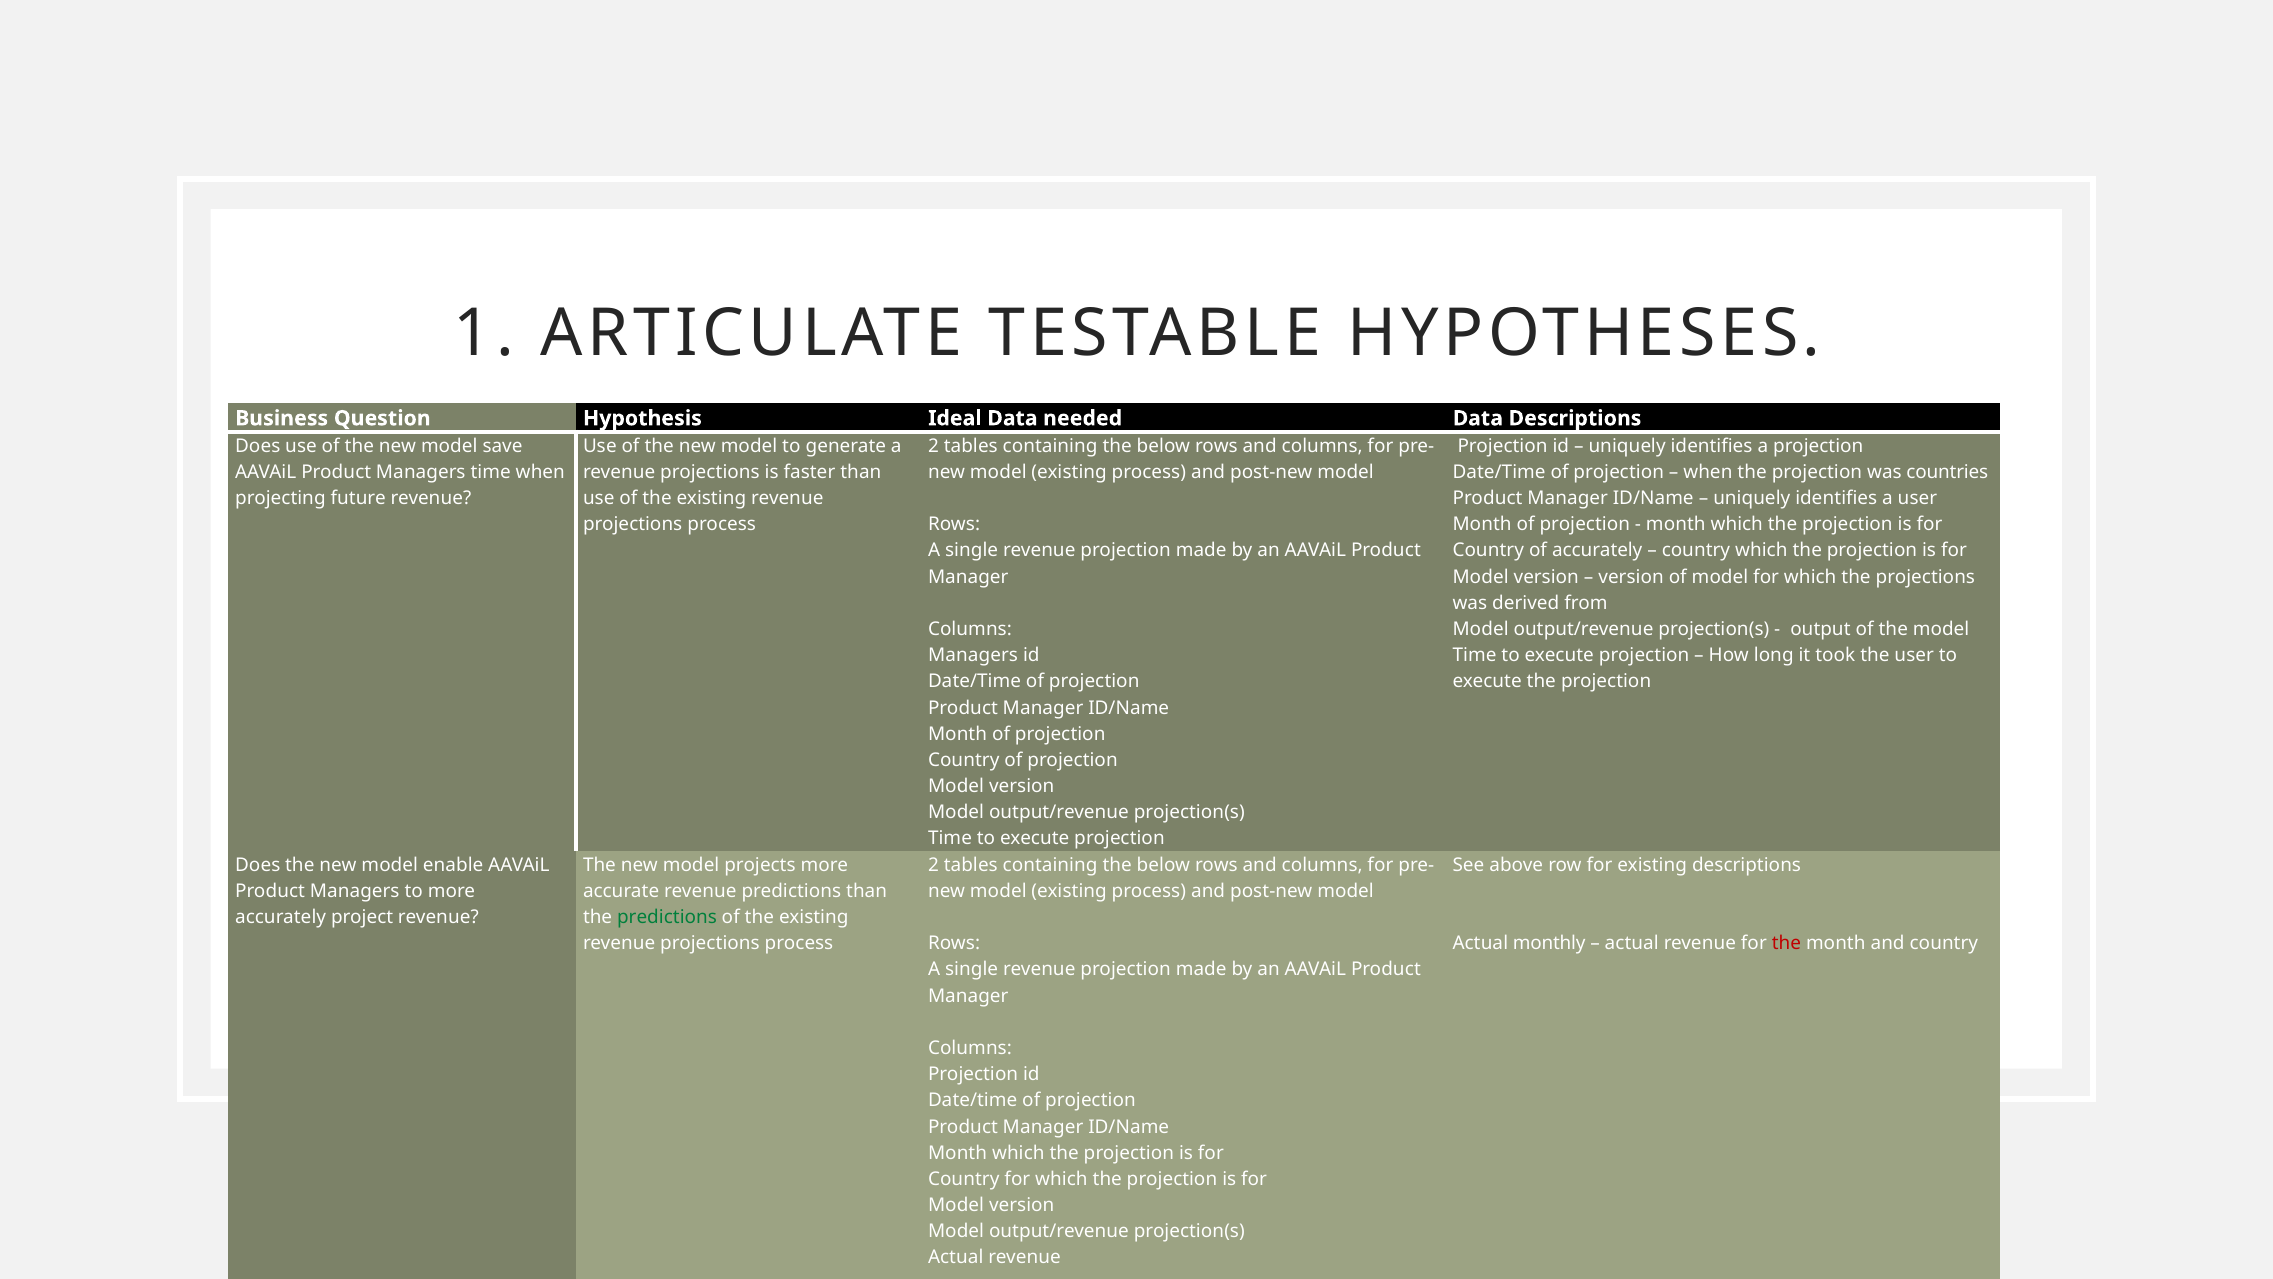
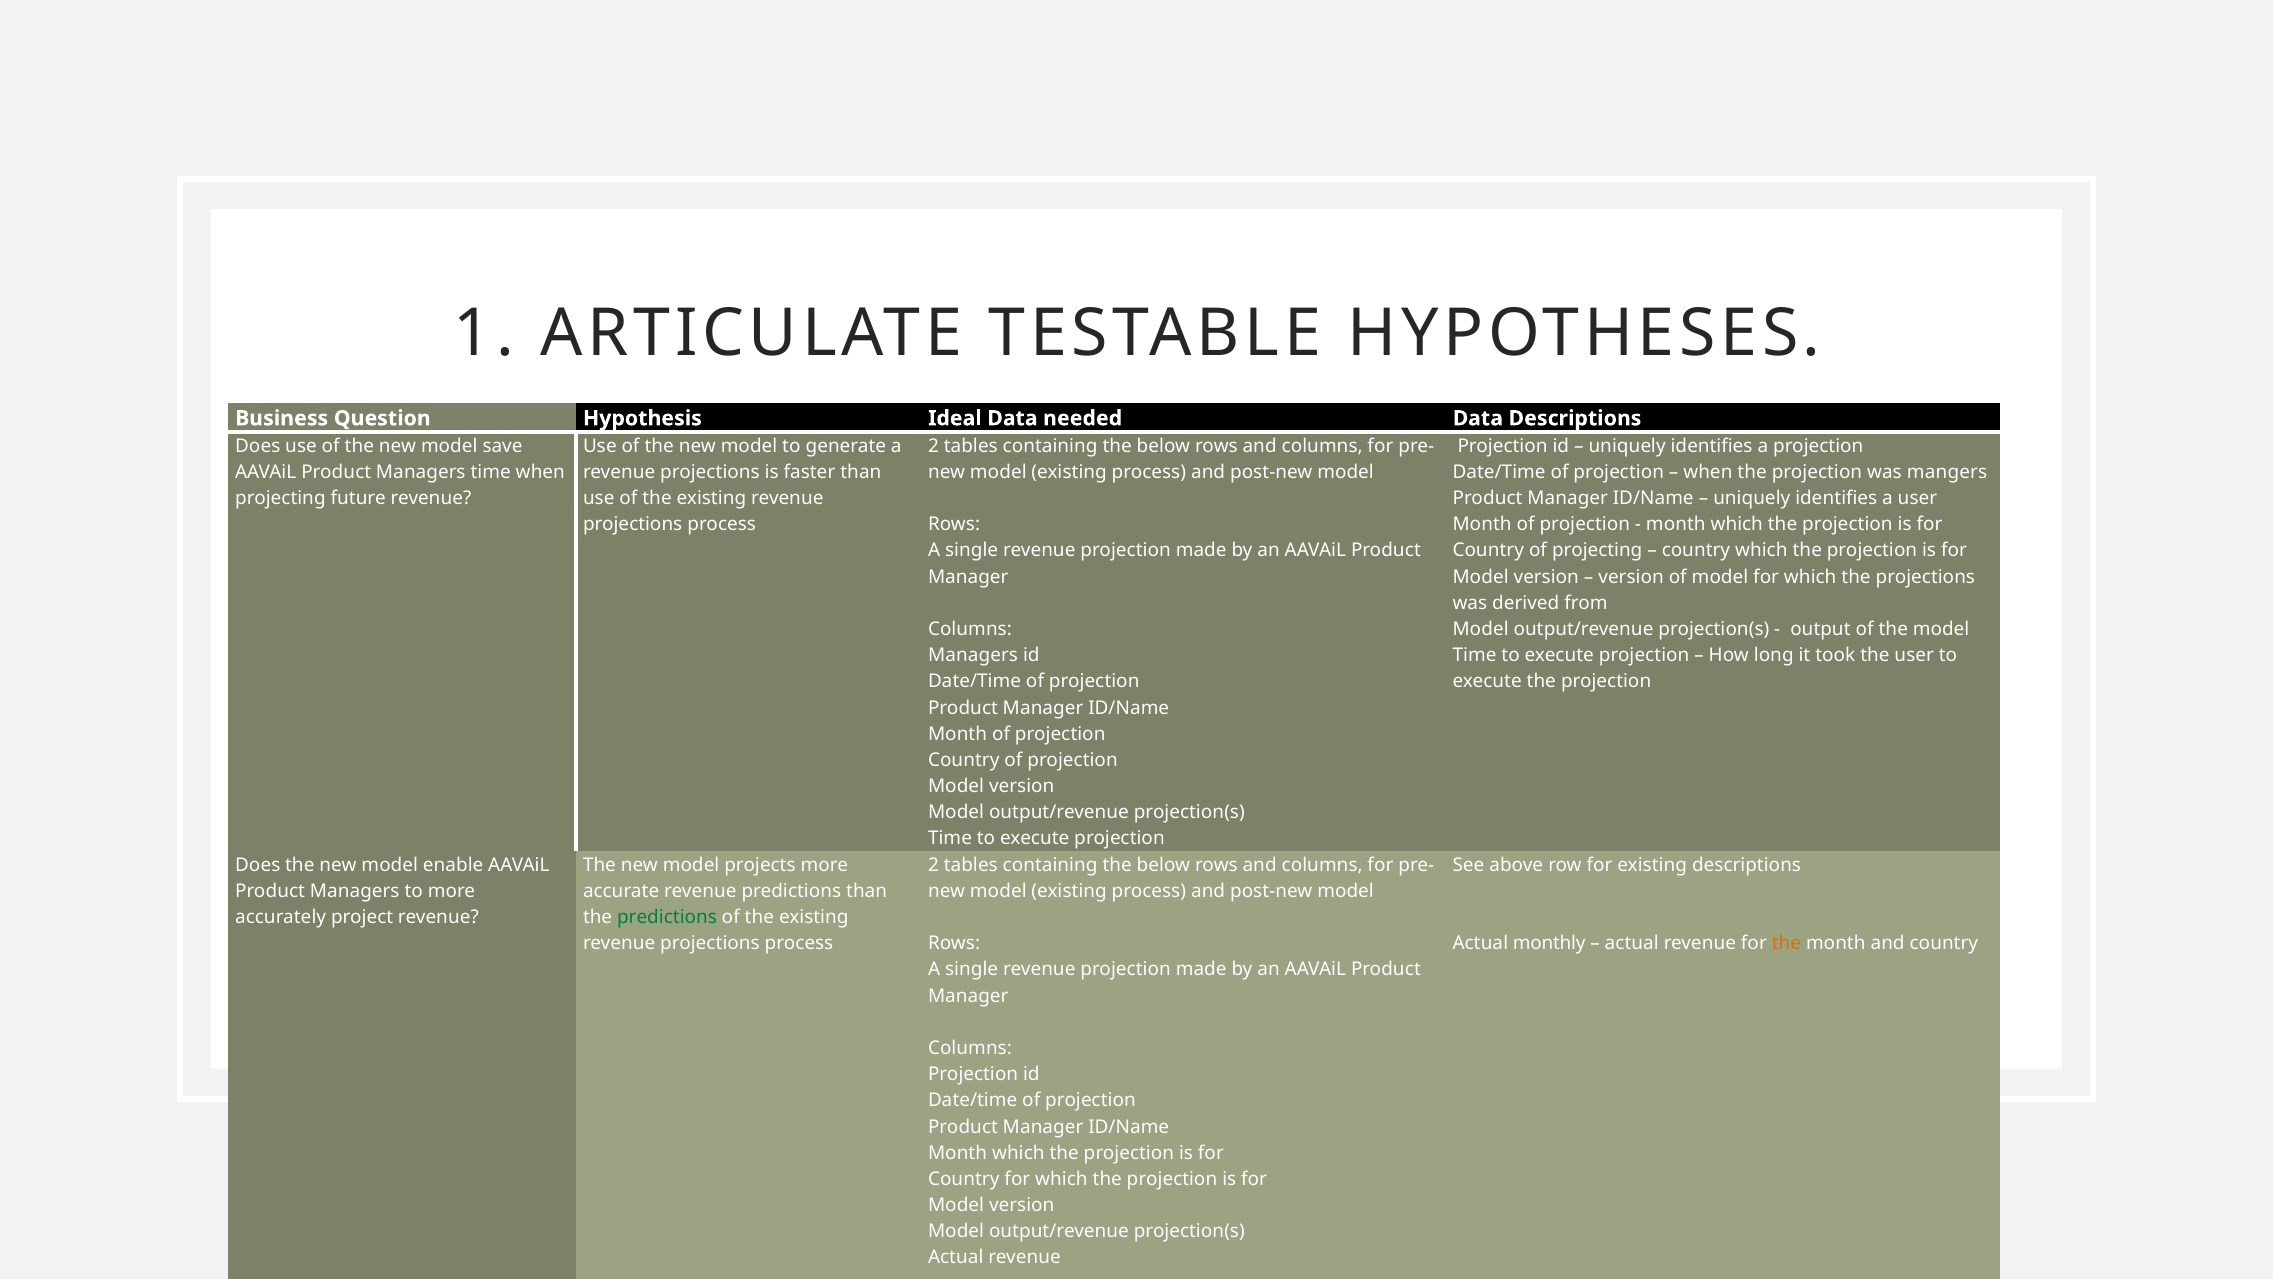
countries: countries -> mangers (1947, 472)
of accurately: accurately -> projecting (1597, 550)
the colour: red -> orange (1786, 943)
